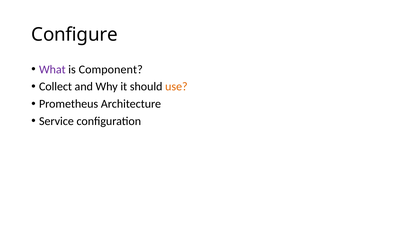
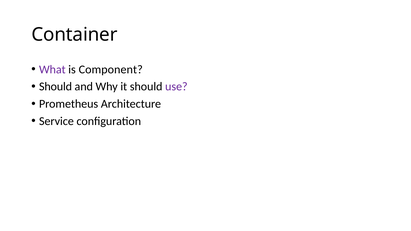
Configure: Configure -> Container (74, 35)
Collect: Collect -> Should (56, 87)
use colour: orange -> purple (176, 87)
